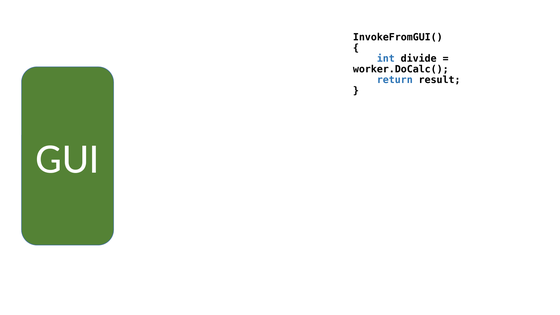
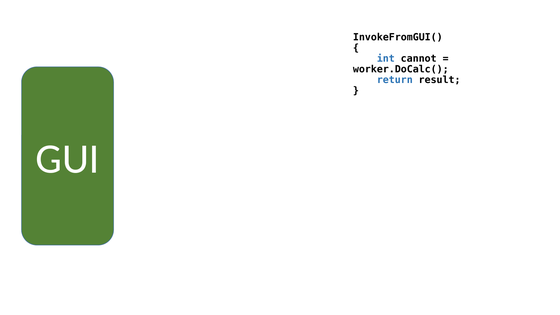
divide: divide -> cannot (419, 59)
